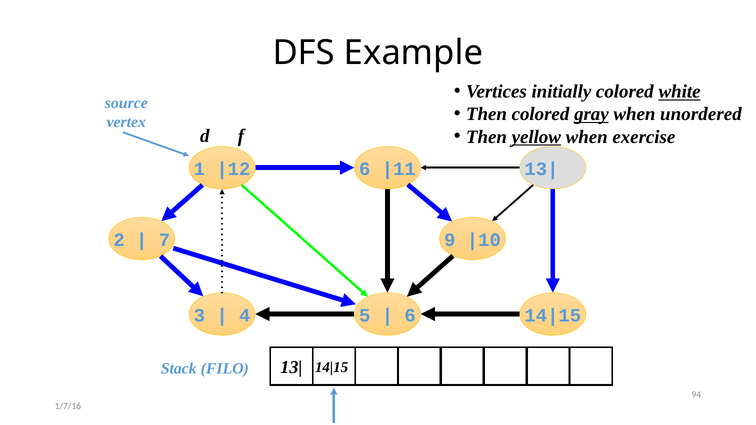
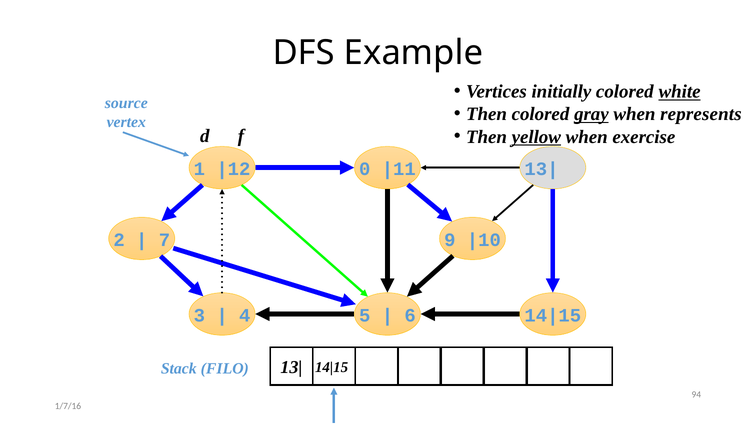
unordered: unordered -> represents (701, 114)
6: 6 -> 0 (365, 169)
